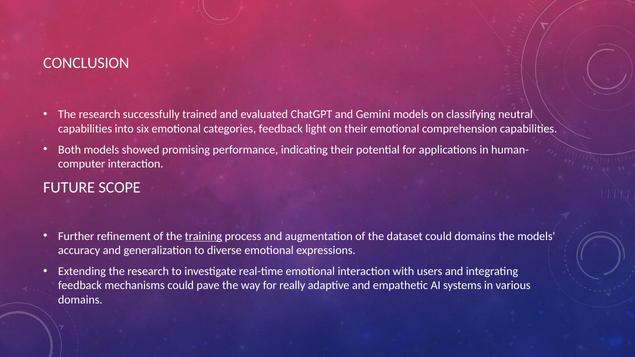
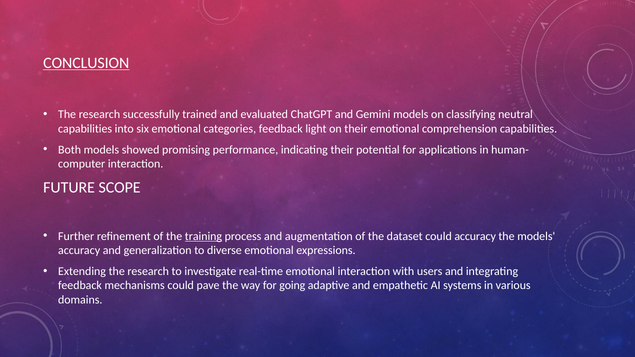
CONCLUSION underline: none -> present (86, 63)
could domains: domains -> accuracy (475, 236)
really: really -> going (292, 286)
